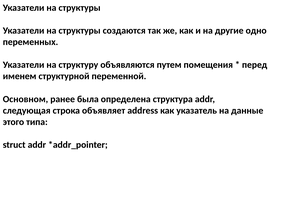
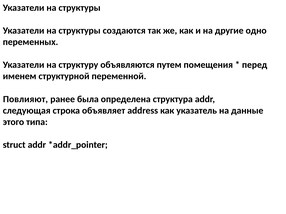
Основном: Основном -> Повлияют (25, 99)
